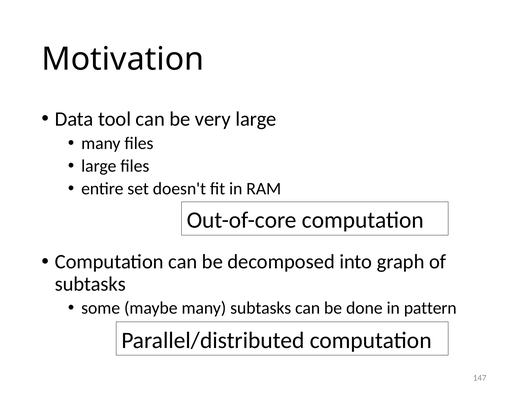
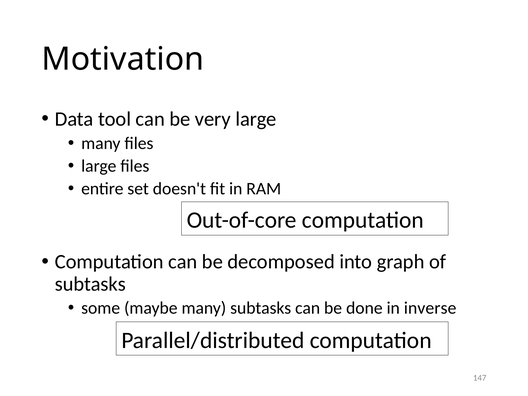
pattern: pattern -> inverse (430, 308)
